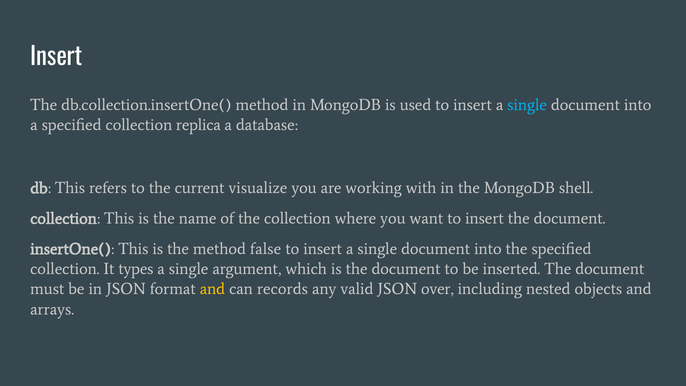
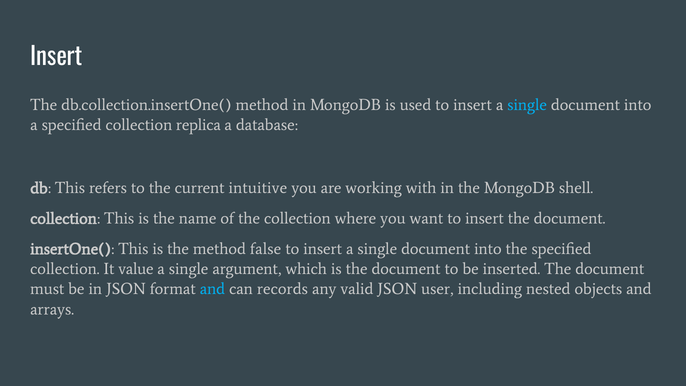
visualize: visualize -> intuitive (258, 188)
types: types -> value (136, 269)
and colour: yellow -> light blue (212, 289)
over: over -> user (437, 289)
